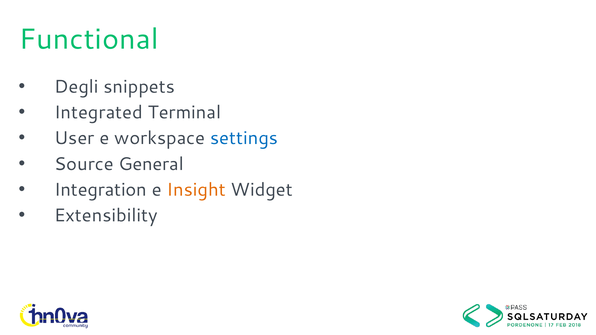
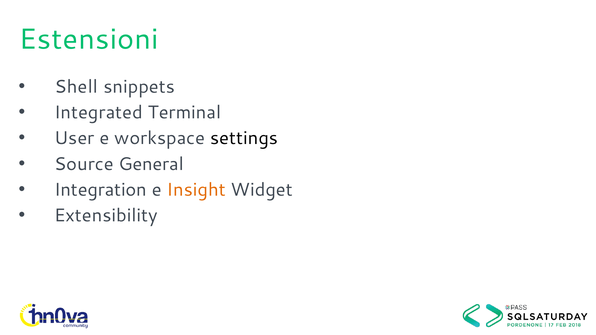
Functional: Functional -> Estensioni (89, 39)
Degli: Degli -> Shell (76, 87)
settings colour: blue -> black (244, 138)
